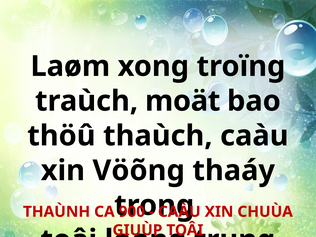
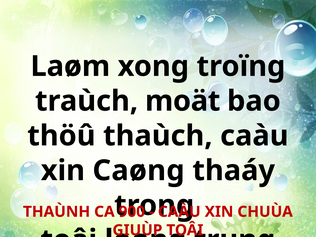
Vöõng: Vöõng -> Caøng (139, 171)
